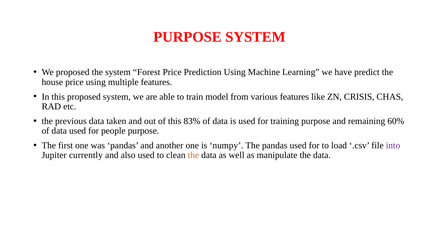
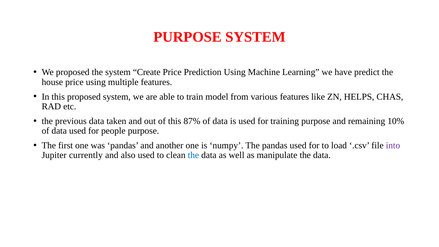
Forest: Forest -> Create (147, 72)
CRISIS: CRISIS -> HELPS (359, 97)
83%: 83% -> 87% (192, 121)
60%: 60% -> 10% (396, 121)
the colour: orange -> blue (193, 155)
